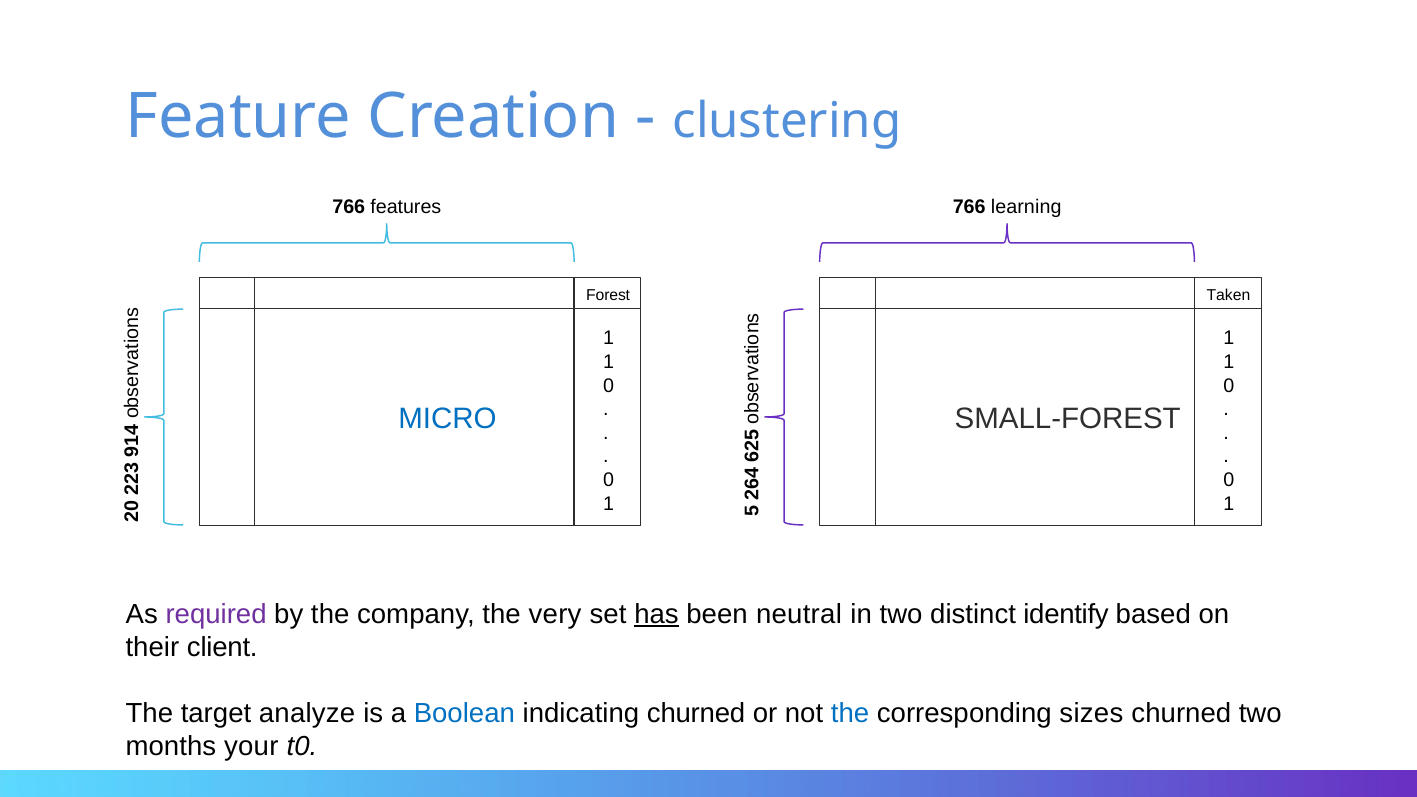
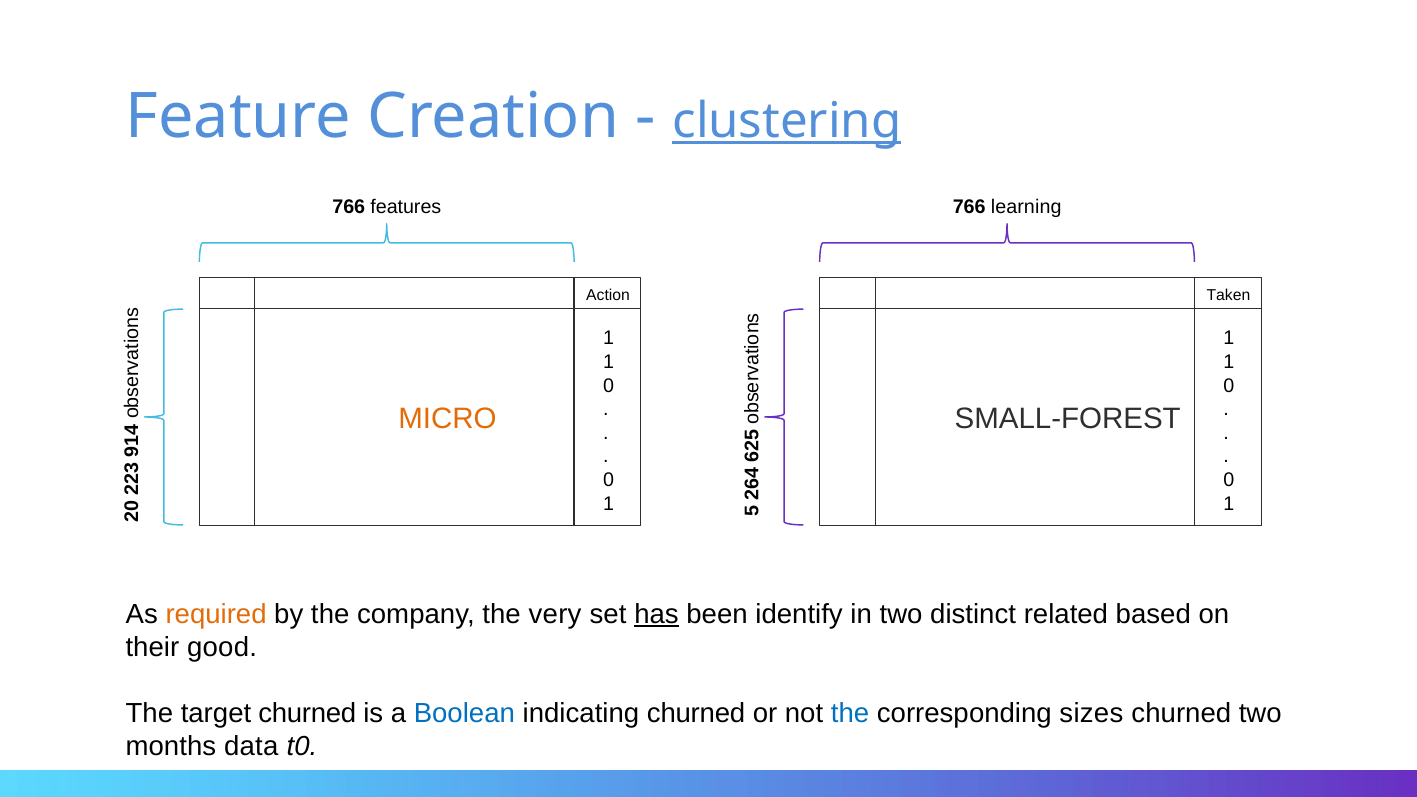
clustering underline: none -> present (787, 121)
Forest: Forest -> Action (608, 295)
MICRO colour: blue -> orange (447, 419)
required colour: purple -> orange (216, 614)
neutral: neutral -> identify (799, 614)
identify: identify -> related (1066, 614)
client: client -> good (222, 647)
target analyze: analyze -> churned (307, 713)
your: your -> data (251, 746)
